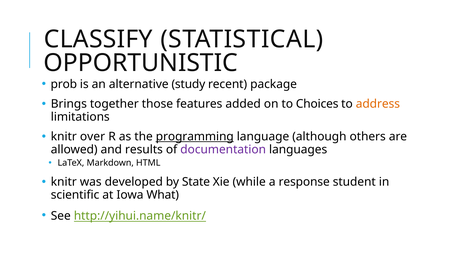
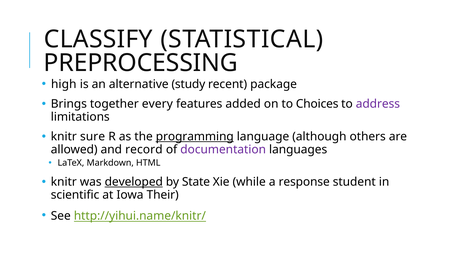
OPPORTUNISTIC: OPPORTUNISTIC -> PREPROCESSING (141, 63)
prob: prob -> high (64, 84)
those: those -> every (157, 104)
address colour: orange -> purple (378, 104)
over: over -> sure (93, 136)
results: results -> record (144, 149)
developed underline: none -> present (134, 182)
What: What -> Their (163, 195)
